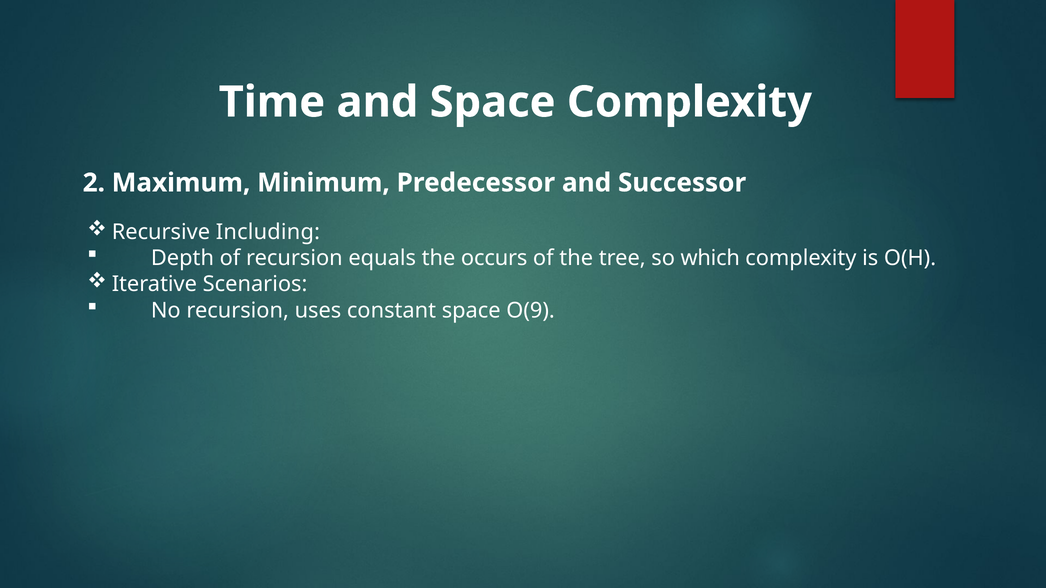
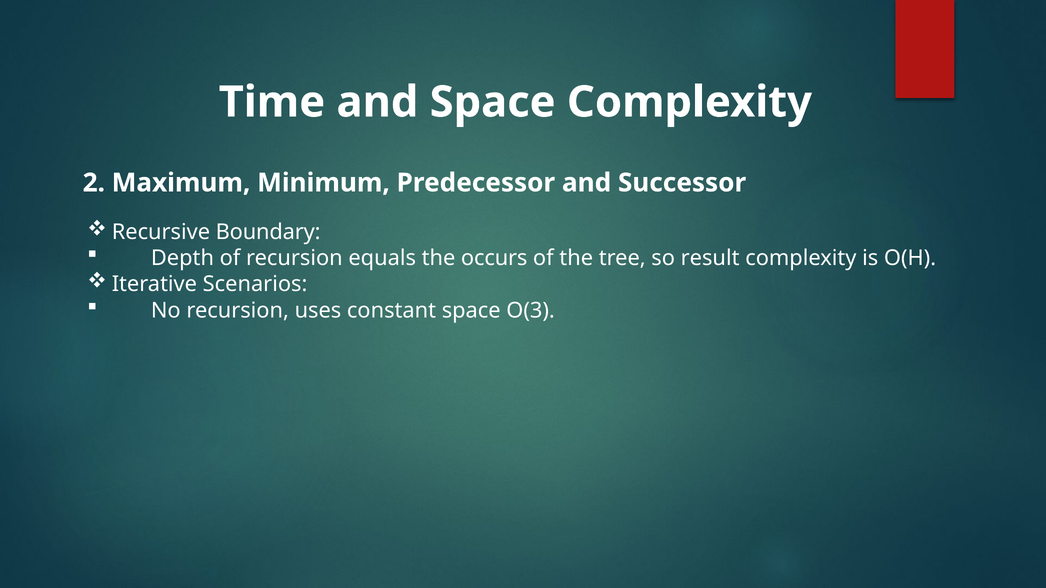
Including: Including -> Boundary (268, 232)
which: which -> result (710, 258)
O(9: O(9 -> O(3 (531, 311)
